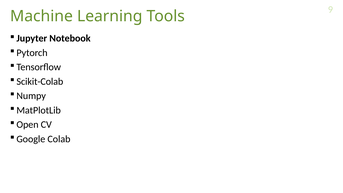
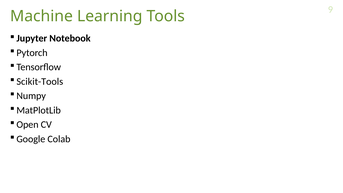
Scikit-Colab: Scikit-Colab -> Scikit-Tools (40, 82)
